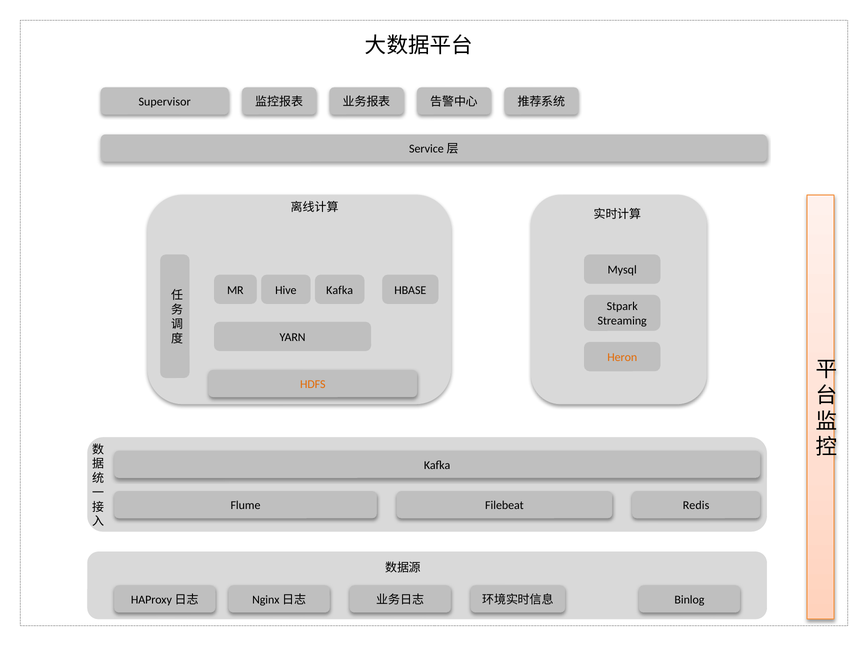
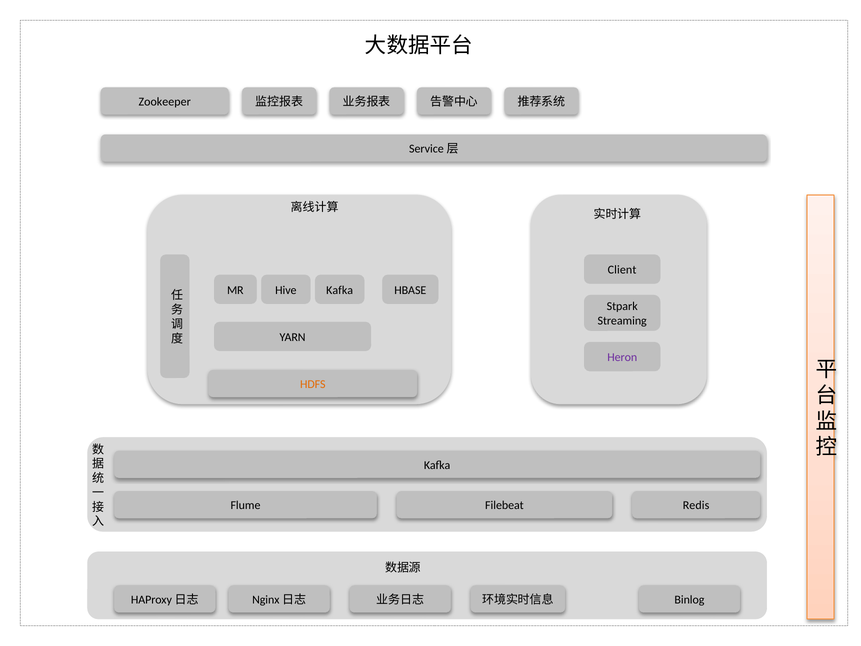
Supervisor: Supervisor -> Zookeeper (165, 102)
Mysql: Mysql -> Client (622, 270)
Heron colour: orange -> purple (622, 357)
